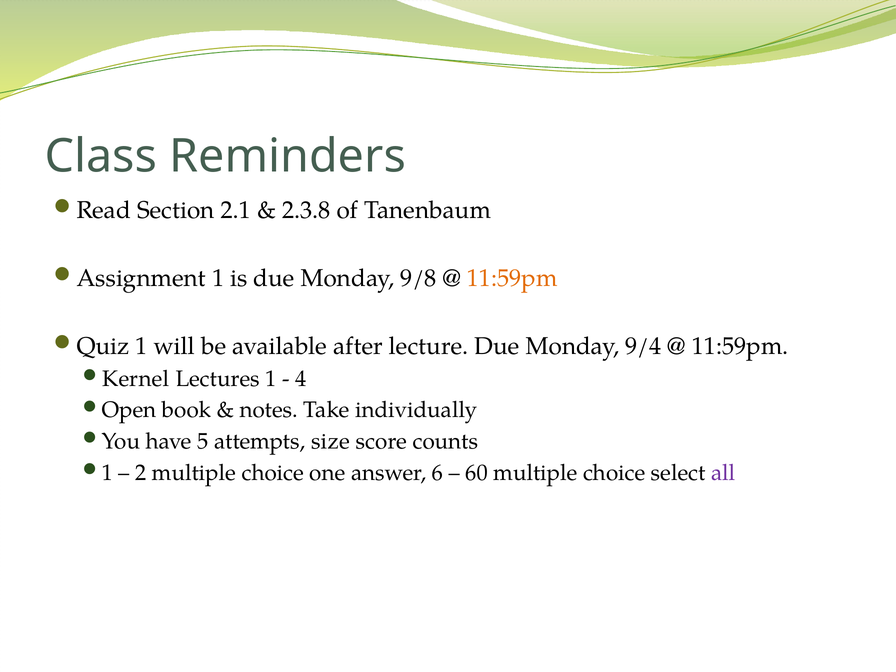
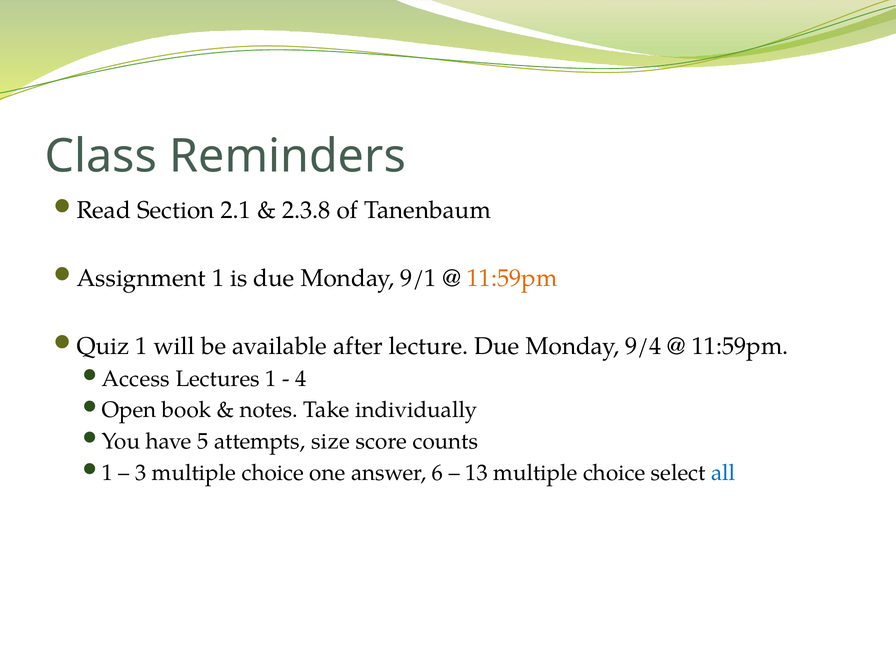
9/8: 9/8 -> 9/1 (418, 278)
Kernel: Kernel -> Access (136, 379)
2: 2 -> 3 (141, 473)
60: 60 -> 13 (477, 473)
all colour: purple -> blue (723, 473)
